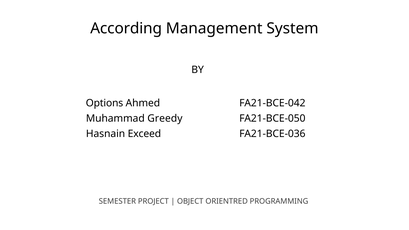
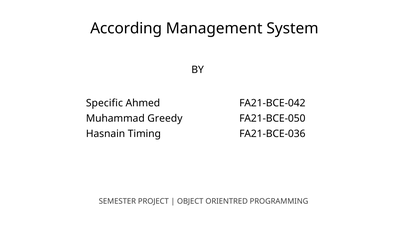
Options: Options -> Specific (104, 103)
Exceed: Exceed -> Timing (144, 134)
